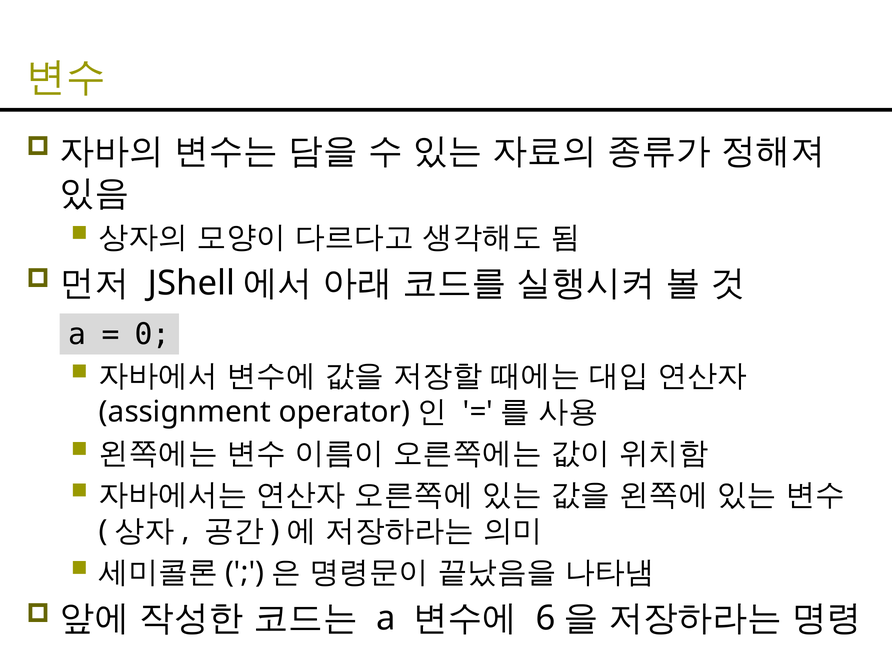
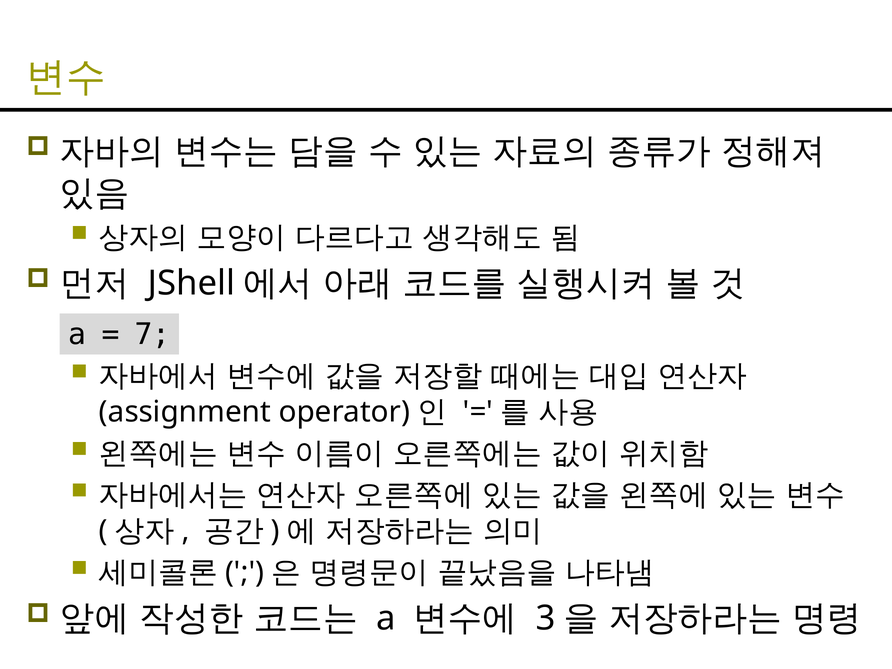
0: 0 -> 7 (153, 334)
6: 6 -> 3 (546, 618)
